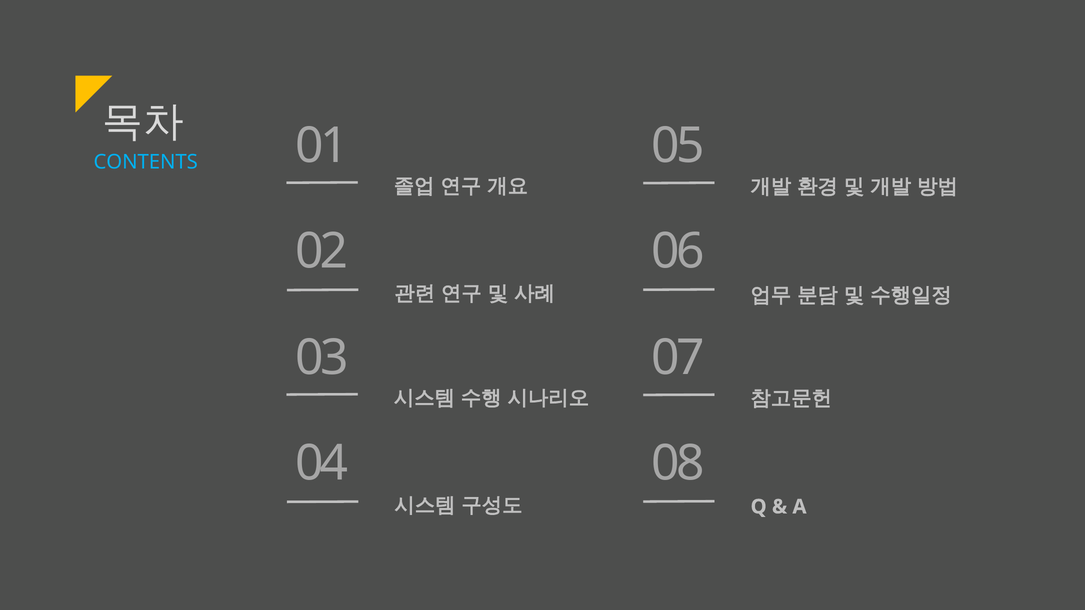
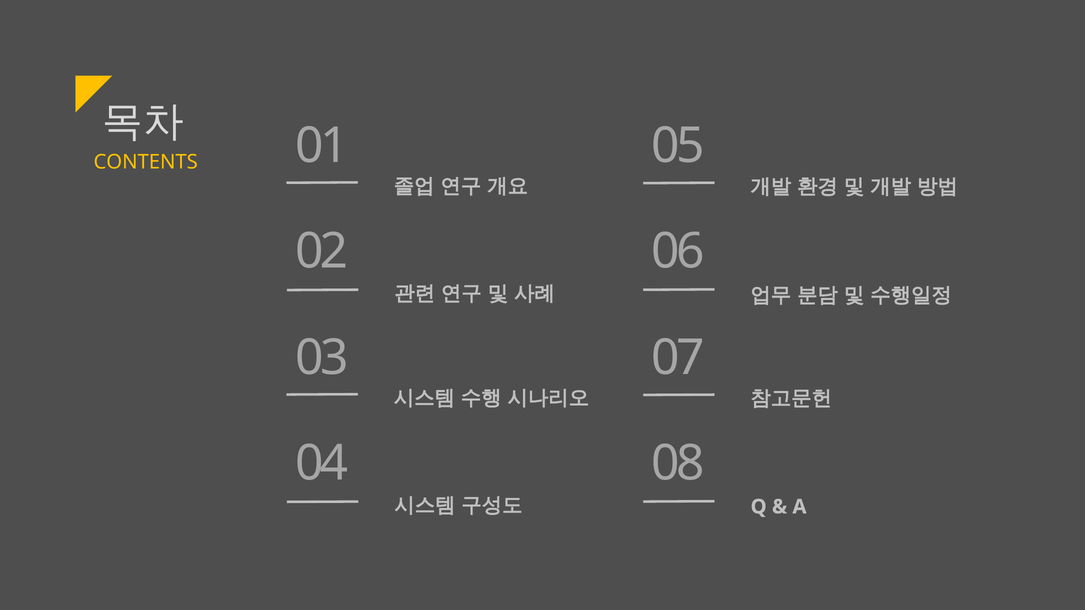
CONTENTS colour: light blue -> yellow (146, 162)
